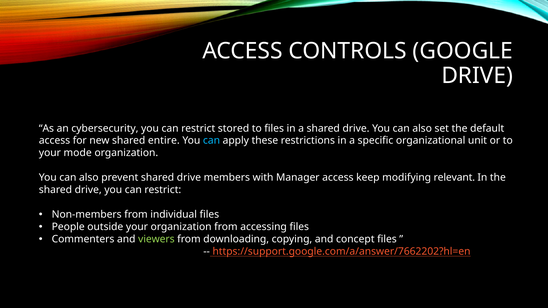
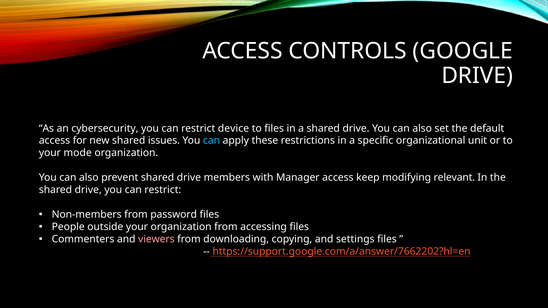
stored: stored -> device (233, 128)
entire: entire -> issues (164, 141)
individual: individual -> password (174, 215)
viewers colour: light green -> pink (156, 239)
concept: concept -> settings (355, 239)
